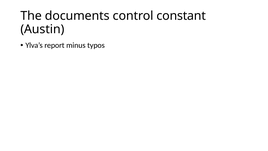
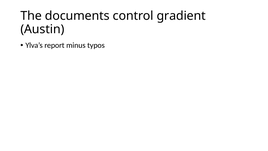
constant: constant -> gradient (181, 16)
